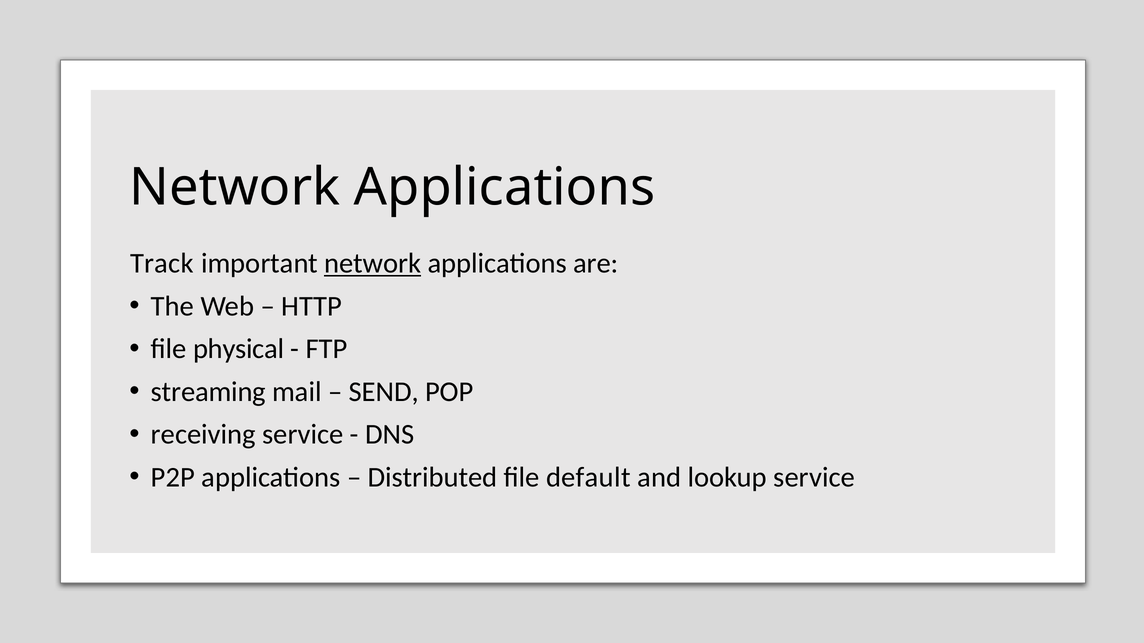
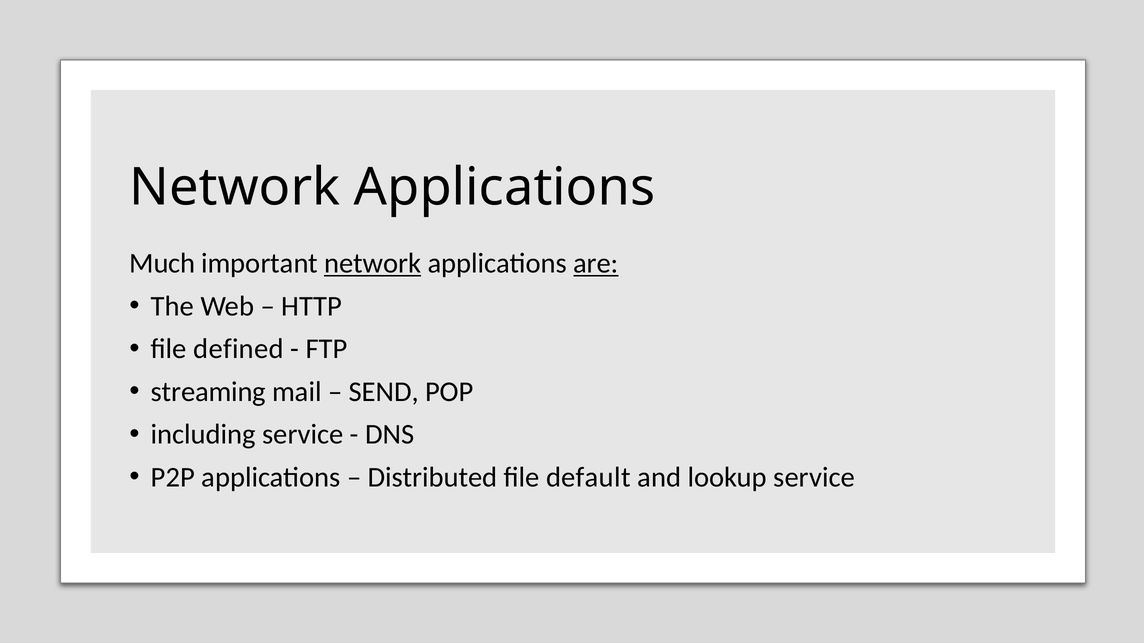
Track: Track -> Much (162, 264)
are underline: none -> present (596, 264)
physical: physical -> defined (238, 349)
receiving: receiving -> including (203, 435)
